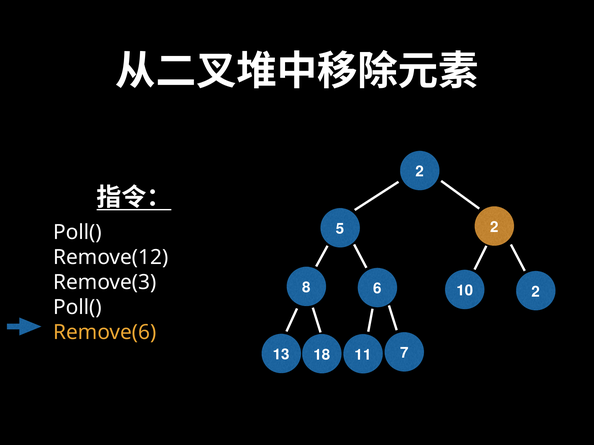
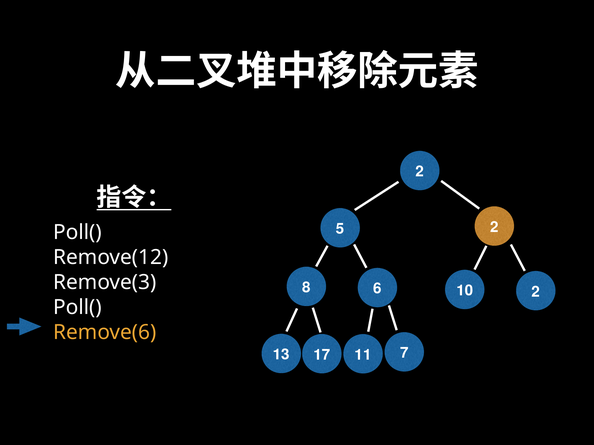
18: 18 -> 17 (322, 355)
